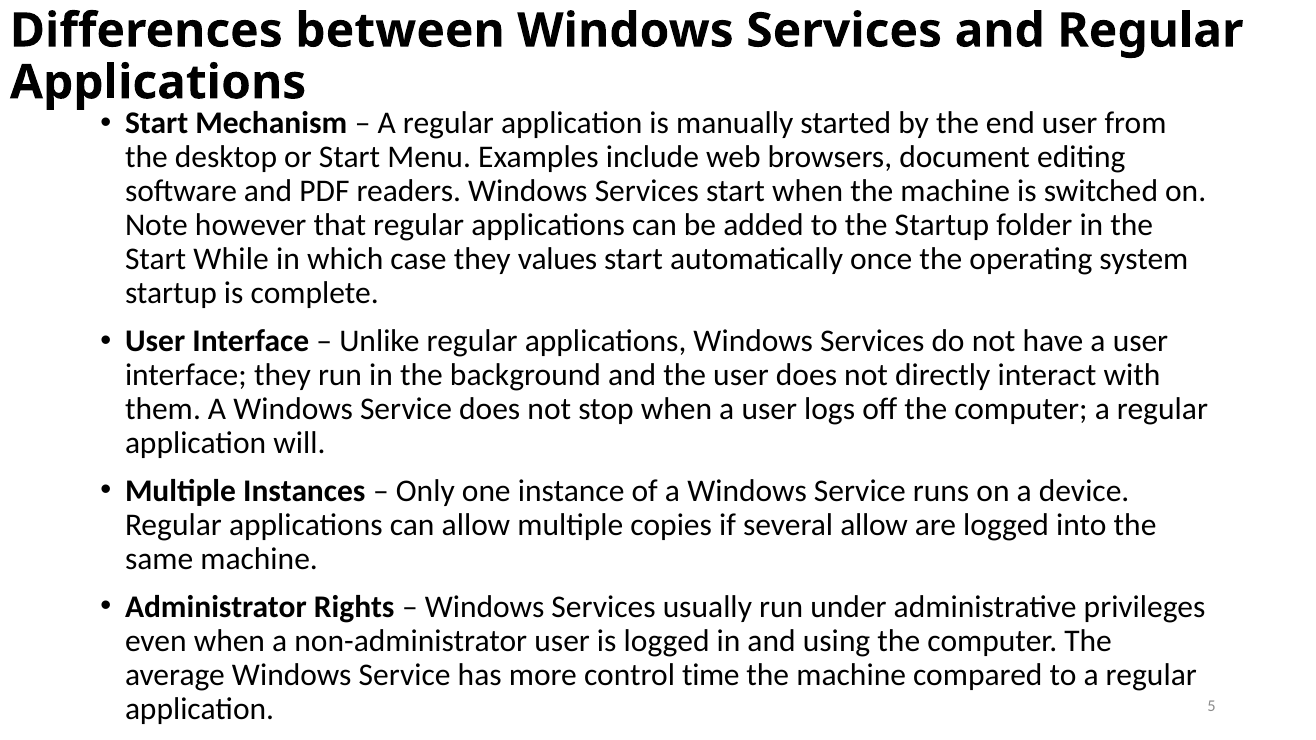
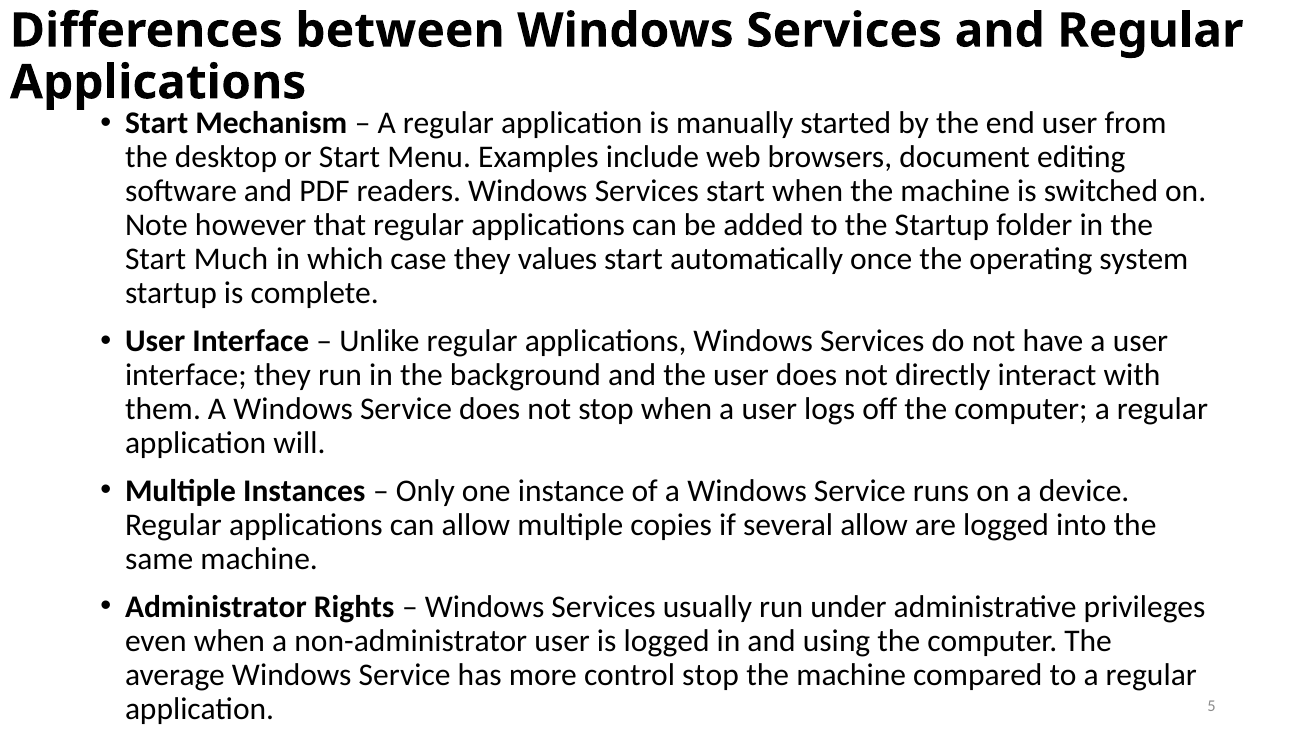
While: While -> Much (231, 259)
control time: time -> stop (711, 675)
